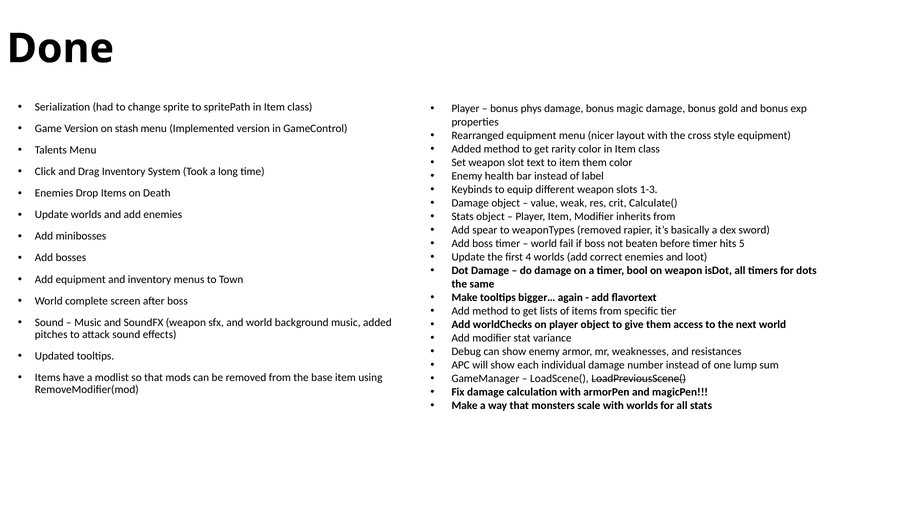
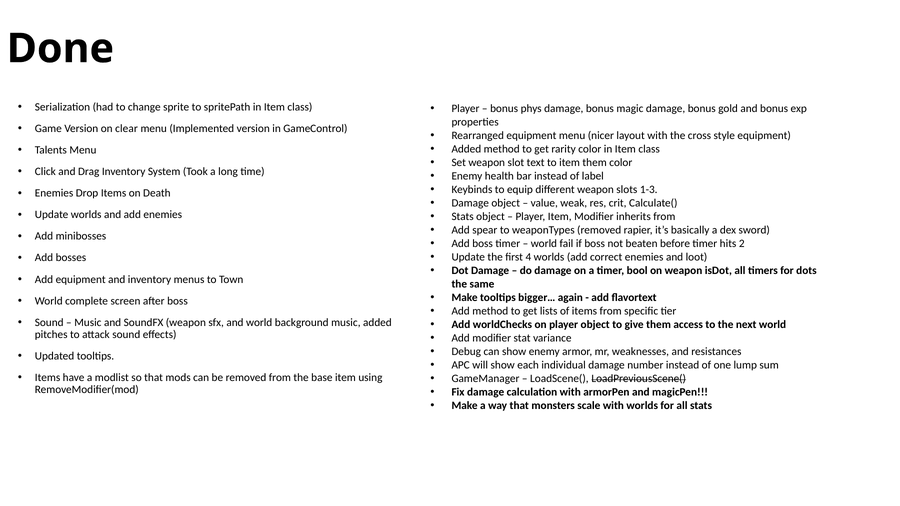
stash: stash -> clear (127, 129)
5: 5 -> 2 (742, 244)
